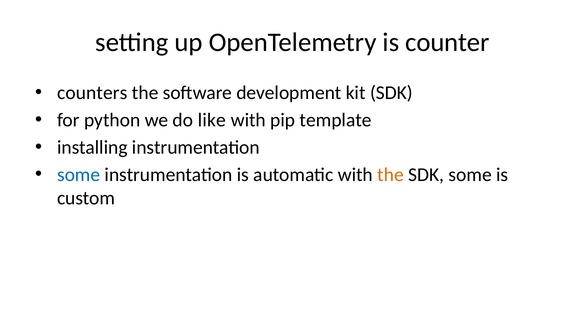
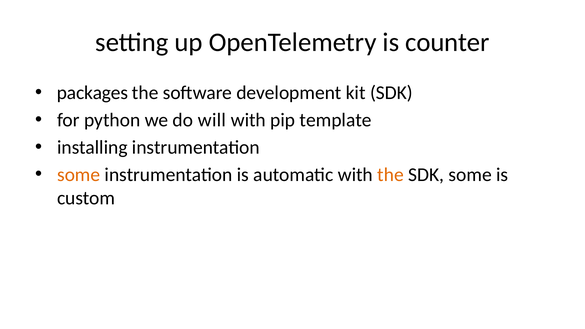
counters: counters -> packages (92, 93)
like: like -> will (212, 120)
some colour: blue -> orange (79, 175)
